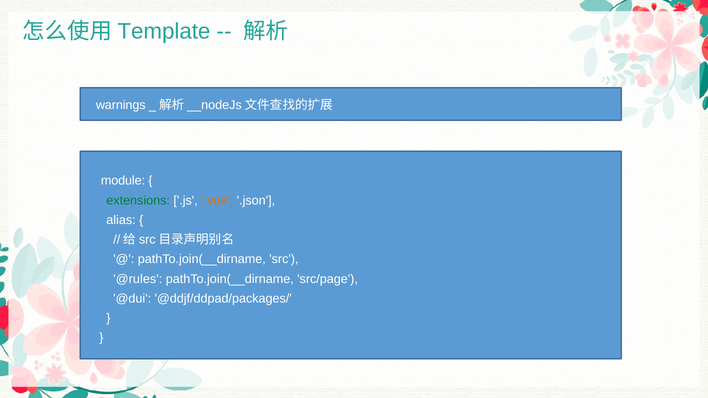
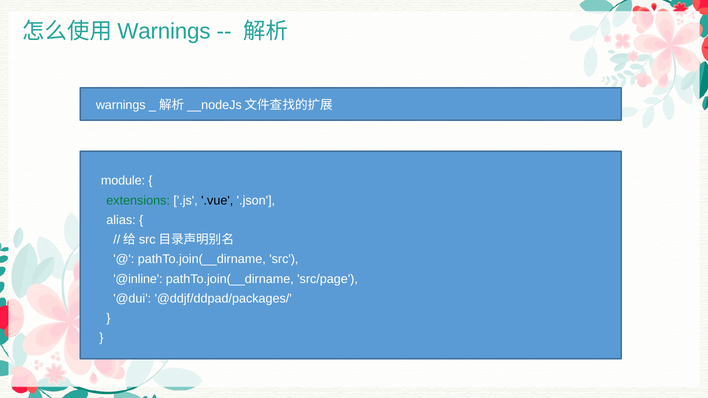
Template: Template -> Warnings (164, 31)
.vue colour: orange -> black (217, 201)
@rules: @rules -> @inline (138, 279)
